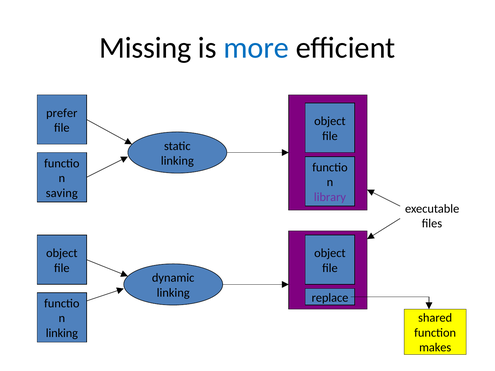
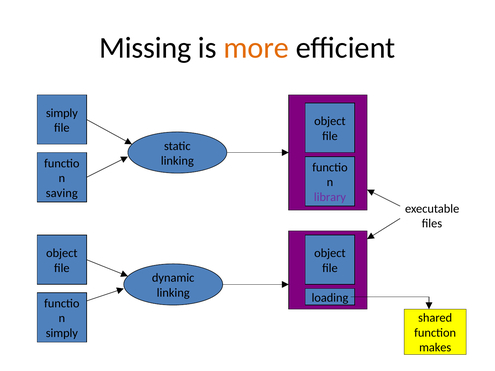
more colour: blue -> orange (256, 48)
prefer: prefer -> simply (62, 113)
replace: replace -> loading (330, 298)
linking: linking -> simply (62, 333)
